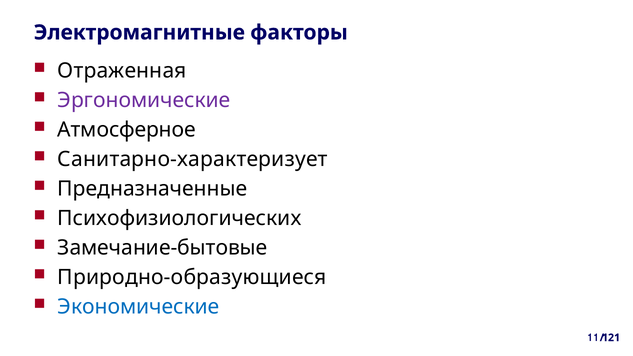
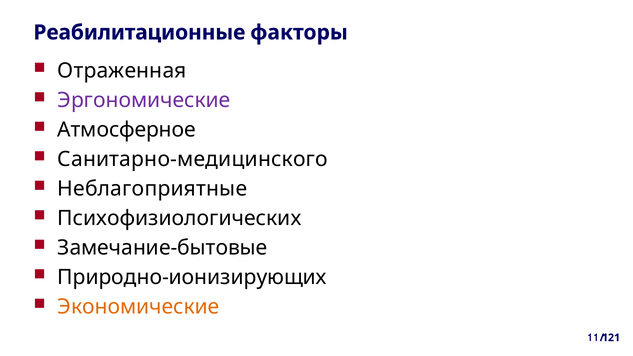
Электромагнитные: Электромагнитные -> Реабилитационные (139, 33)
Санитарно-характеризует: Санитарно-характеризует -> Санитарно-медицинского (193, 159)
Предназначенные: Предназначенные -> Неблагоприятные (152, 189)
Природно-образующиеся: Природно-образующиеся -> Природно-ионизирующих (192, 278)
Экономические colour: blue -> orange (138, 307)
